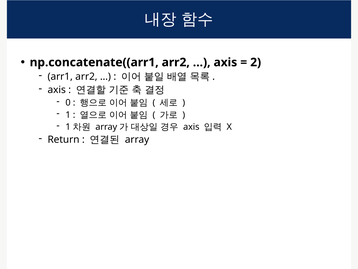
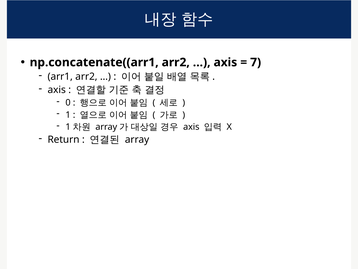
2: 2 -> 7 (256, 62)
